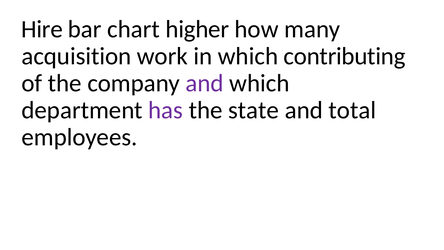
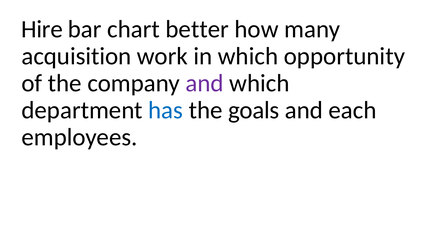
higher: higher -> better (197, 29)
contributing: contributing -> opportunity (344, 56)
has colour: purple -> blue (166, 110)
state: state -> goals (254, 110)
total: total -> each (353, 110)
